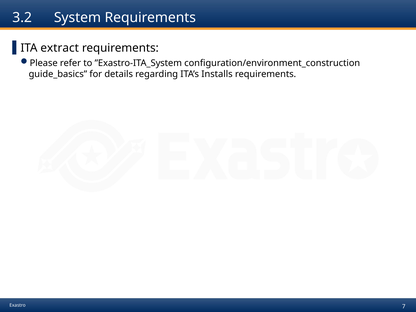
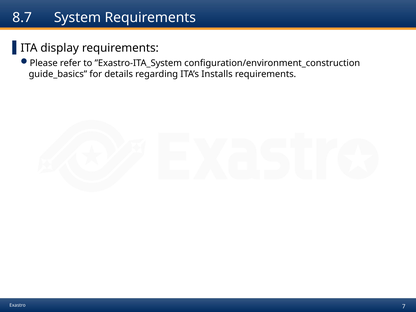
3.2: 3.2 -> 8.7 (22, 18)
extract: extract -> display (60, 48)
